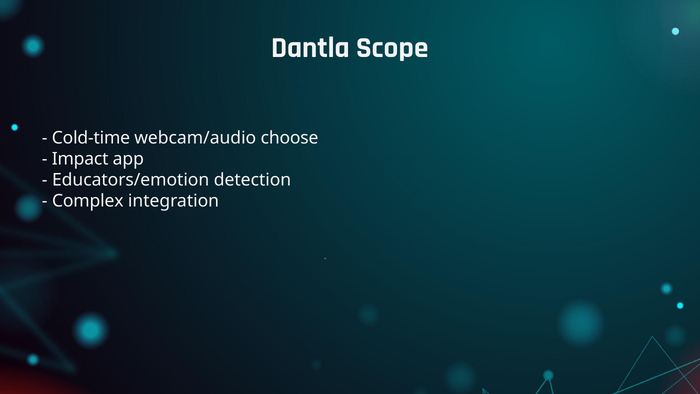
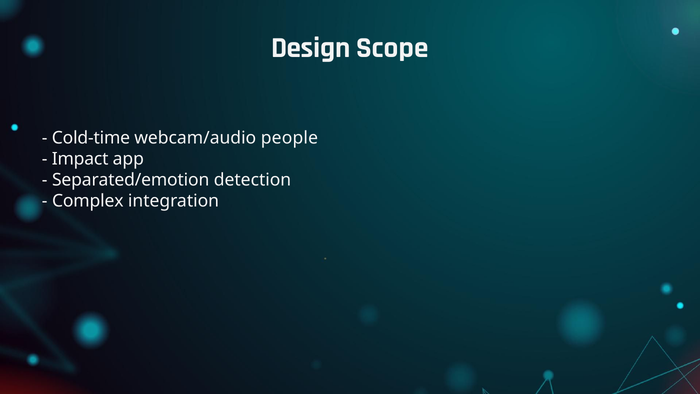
Dantla: Dantla -> Design (311, 48)
choose: choose -> people (289, 138)
Educators/emotion: Educators/emotion -> Separated/emotion (131, 180)
